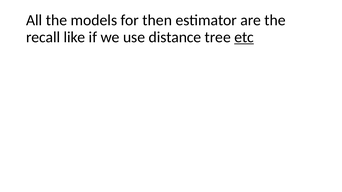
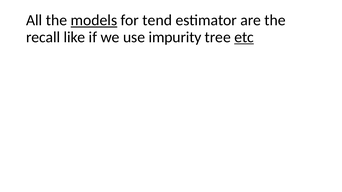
models underline: none -> present (94, 20)
then: then -> tend (157, 20)
distance: distance -> impurity (175, 37)
